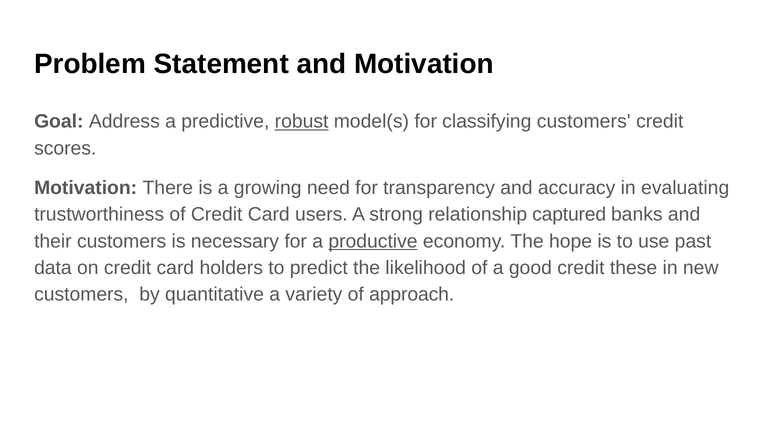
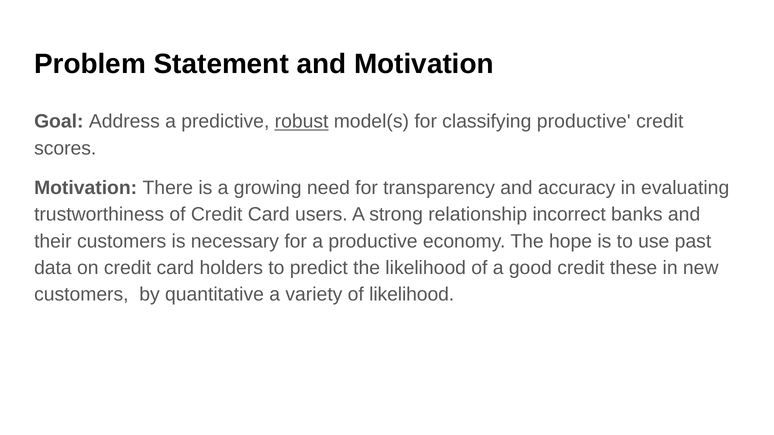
classifying customers: customers -> productive (584, 122)
captured: captured -> incorrect (569, 215)
productive underline: present -> none (373, 241)
of approach: approach -> likelihood (412, 295)
